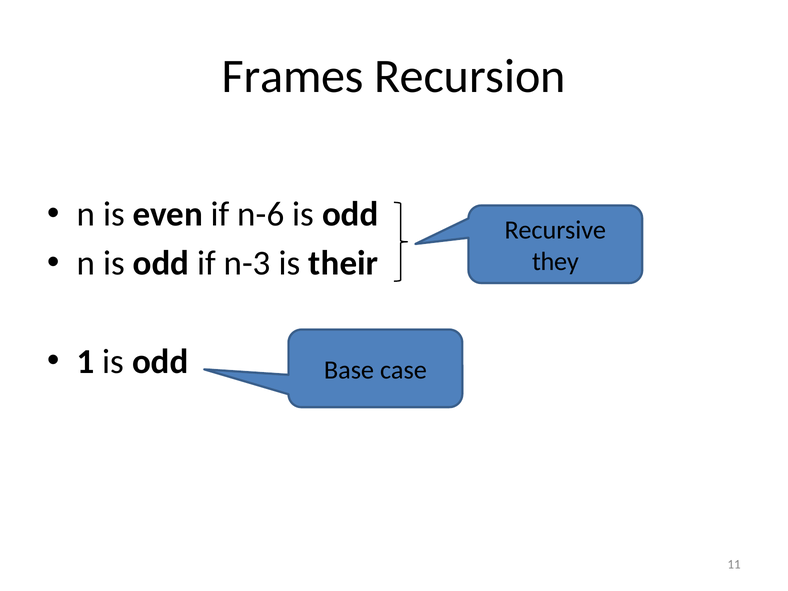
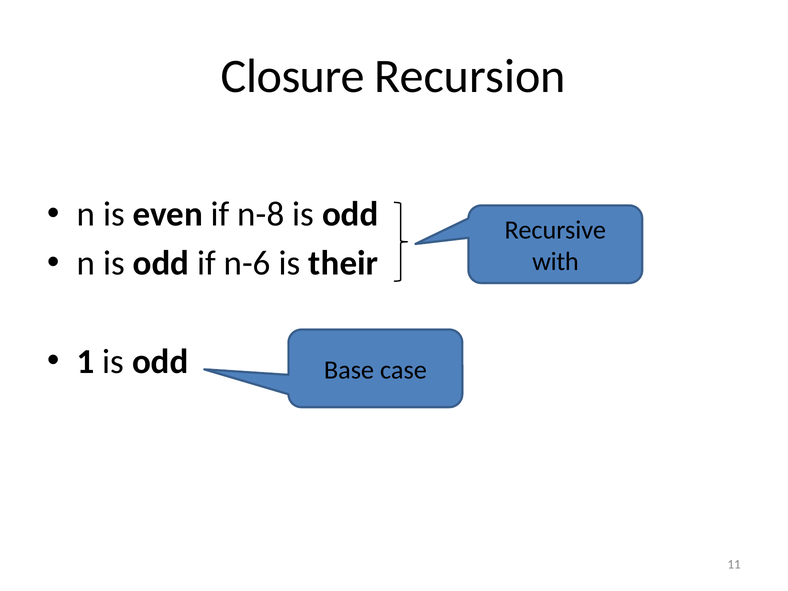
Frames: Frames -> Closure (293, 76)
n-6: n-6 -> n-8 (261, 214)
n-3: n-3 -> n-6 (247, 263)
they: they -> with (555, 262)
